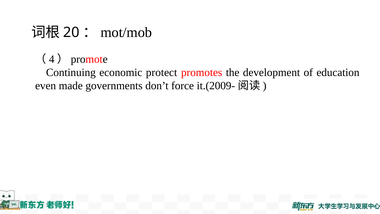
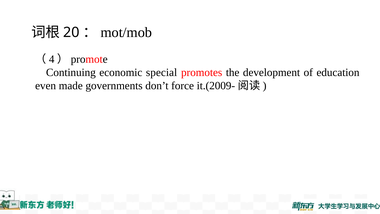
protect: protect -> special (162, 72)
